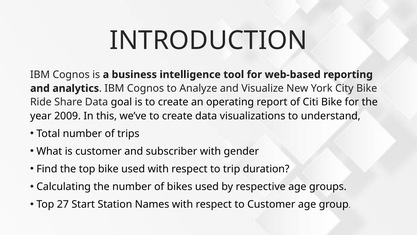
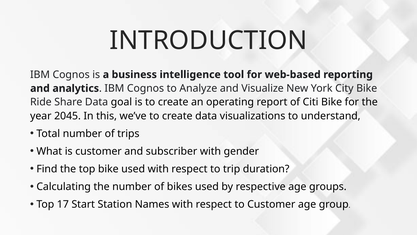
2009: 2009 -> 2045 (68, 116)
27: 27 -> 17 (63, 204)
